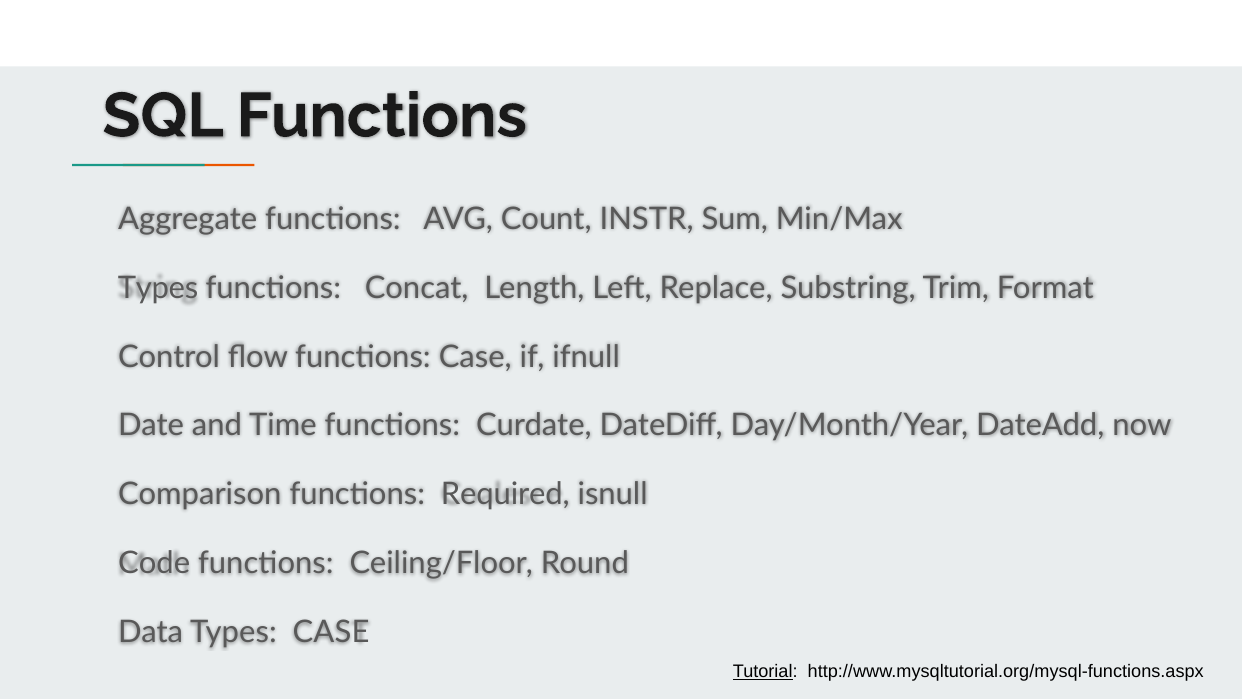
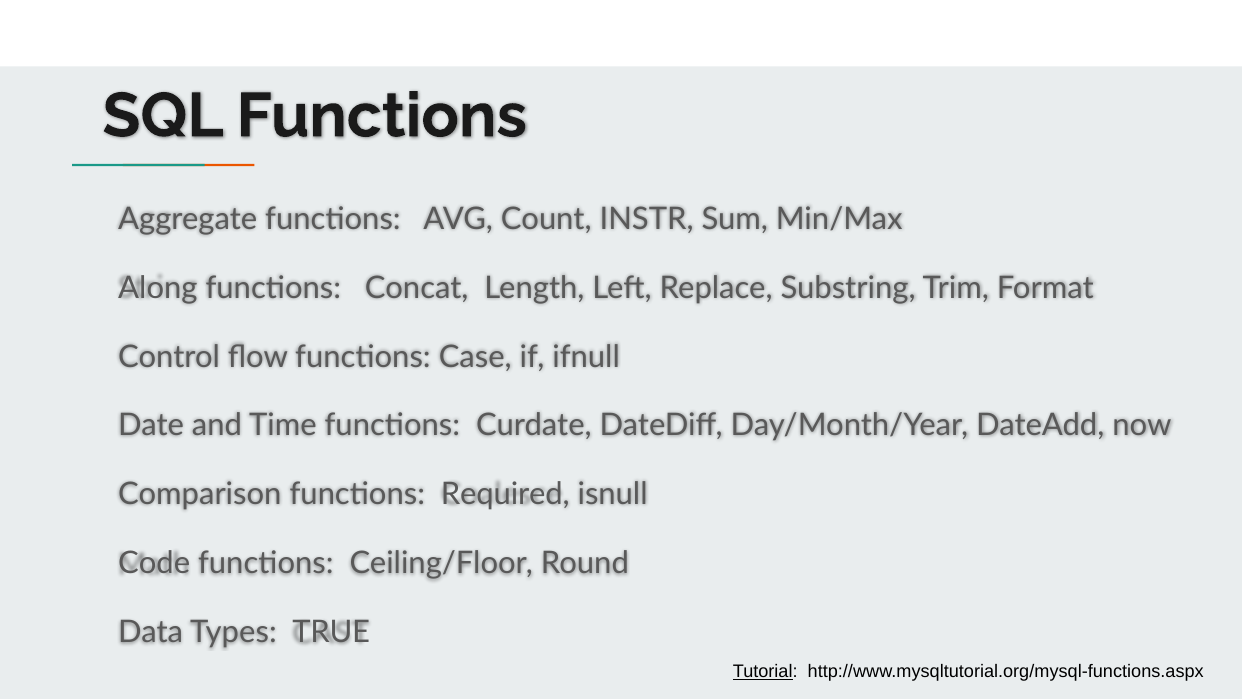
Types: Types -> Along (158, 288)
Types CASE: CASE -> TRUE (331, 632)
